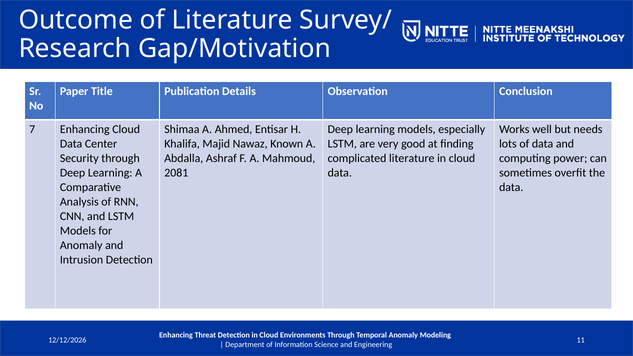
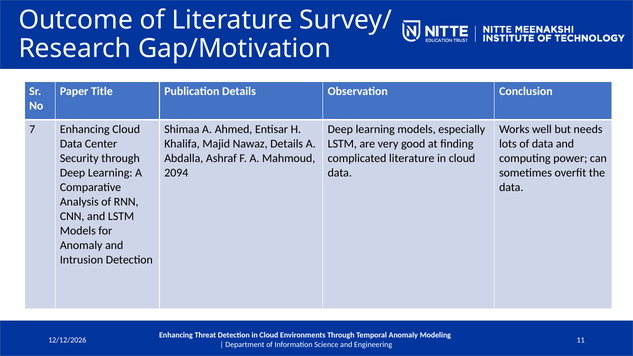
Nawaz Known: Known -> Details (287, 144)
2081: 2081 -> 2094 (176, 173)
